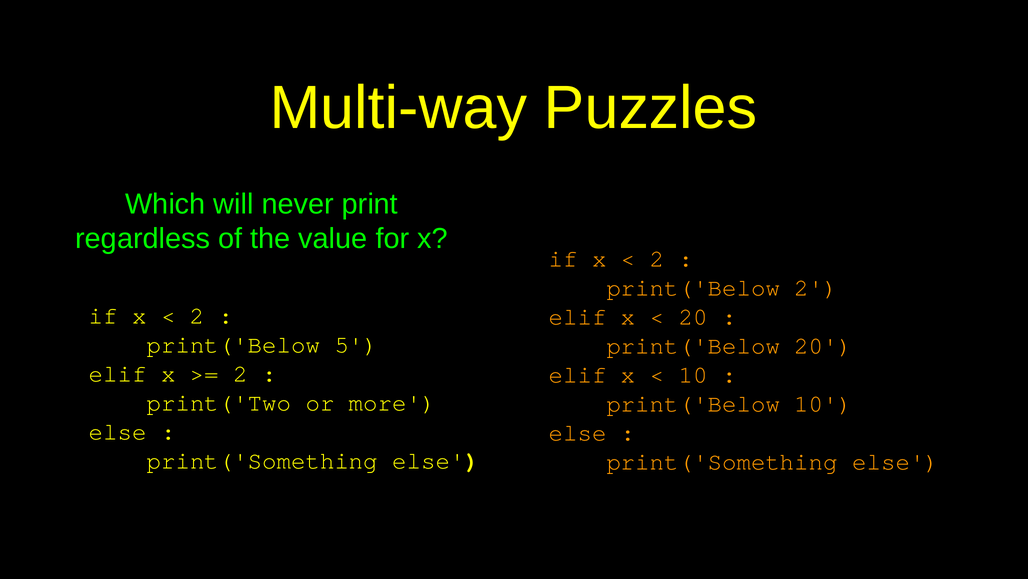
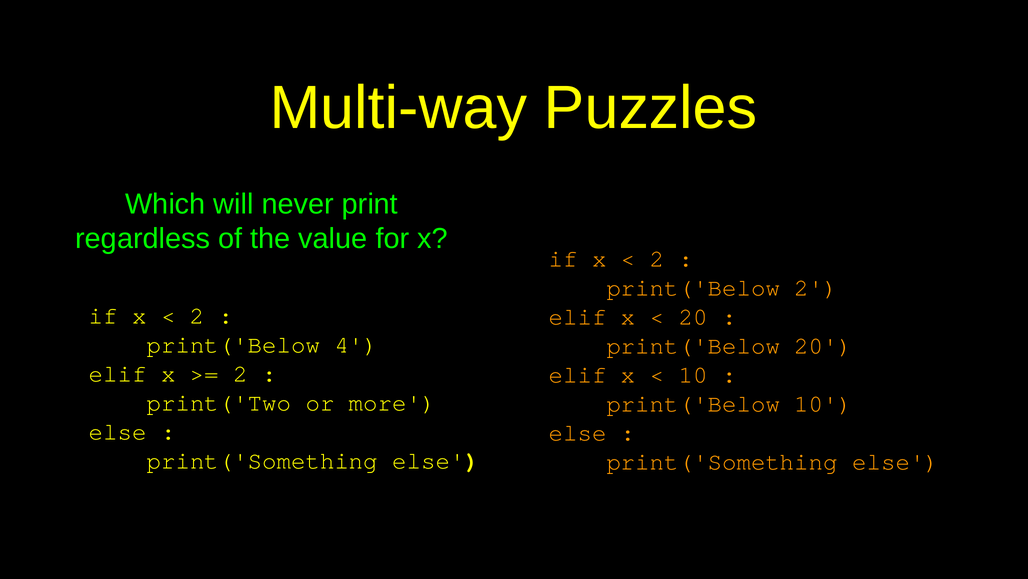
5: 5 -> 4 (356, 344)
